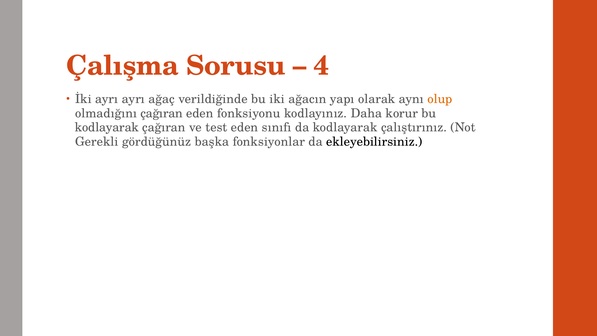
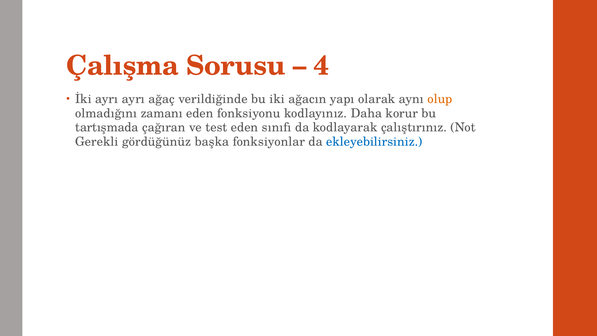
olmadığını çağıran: çağıran -> zamanı (162, 113)
kodlayarak: kodlayarak -> tartışmada (107, 127)
ekleyebilirsiniz colour: black -> blue (374, 142)
